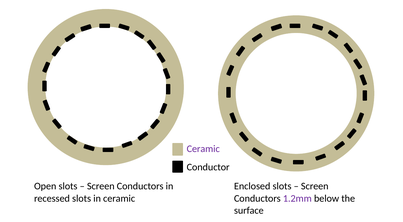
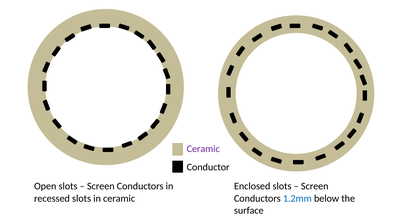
1.2mm colour: purple -> blue (297, 199)
